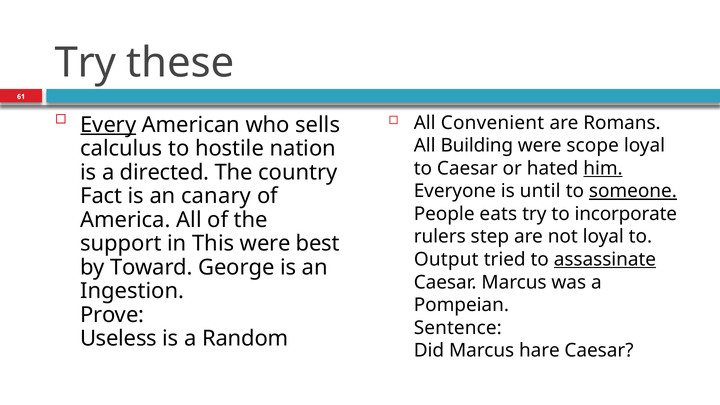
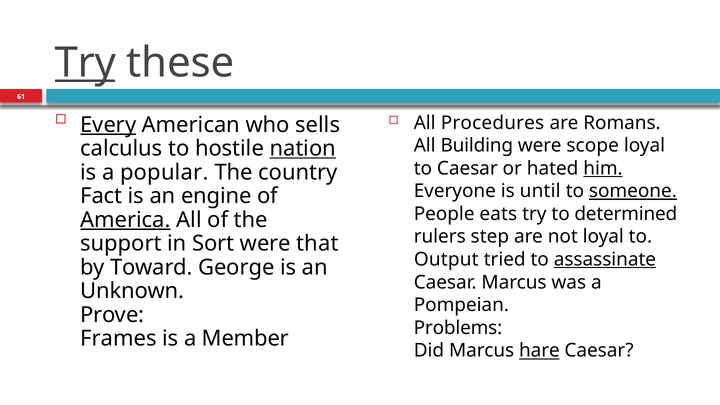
Try underline: none -> present (85, 63)
Convenient: Convenient -> Procedures (492, 123)
nation underline: none -> present (303, 149)
directed: directed -> popular (164, 172)
canary: canary -> engine (216, 196)
incorporate: incorporate -> determined (626, 214)
America underline: none -> present (125, 220)
This: This -> Sort (213, 244)
best: best -> that (318, 244)
Ingestion: Ingestion -> Unknown (132, 291)
Sentence: Sentence -> Problems (458, 328)
Useless: Useless -> Frames (118, 339)
Random: Random -> Member (245, 339)
hare underline: none -> present (539, 351)
